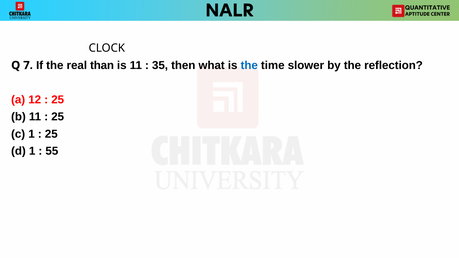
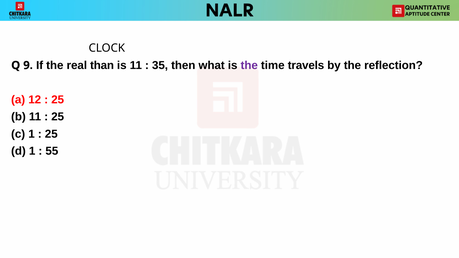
7: 7 -> 9 (26, 65)
the colour: blue -> purple (249, 65)
slower: slower -> travels (306, 65)
